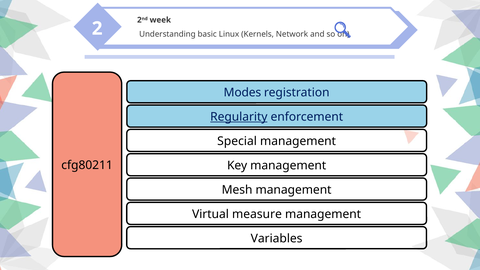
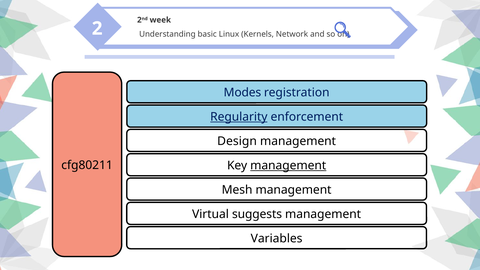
Special: Special -> Design (237, 141)
management underline: none -> present (288, 166)
measure: measure -> suggests (257, 214)
